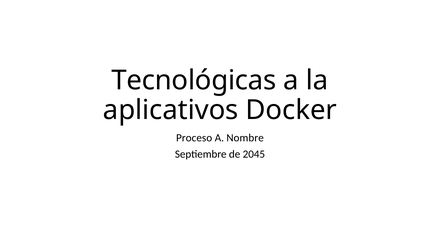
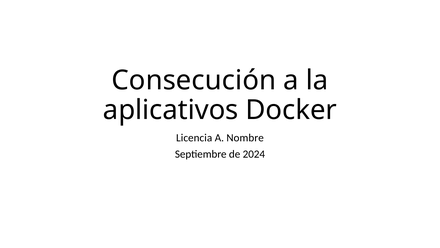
Tecnológicas: Tecnológicas -> Consecución (194, 80)
Proceso: Proceso -> Licencia (194, 138)
2045: 2045 -> 2024 (254, 154)
